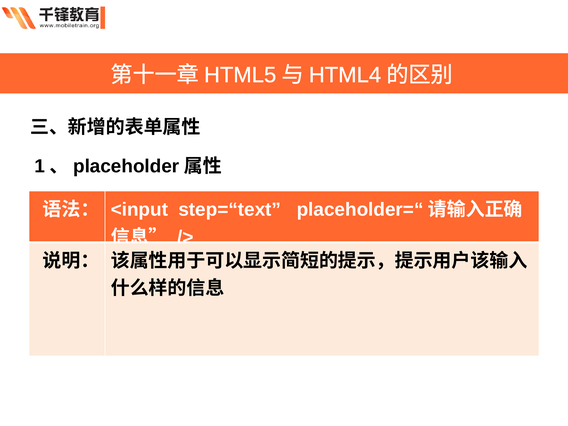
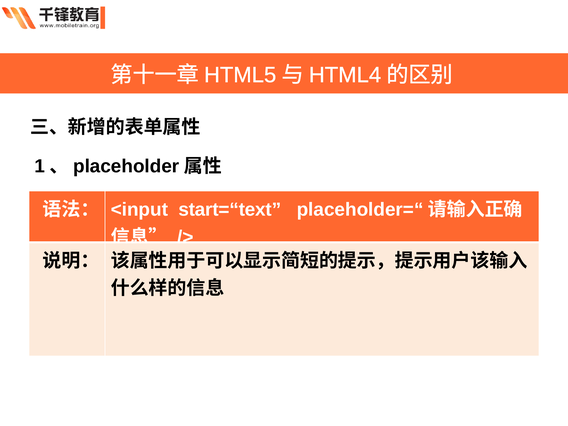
step=“text: step=“text -> start=“text (230, 210)
